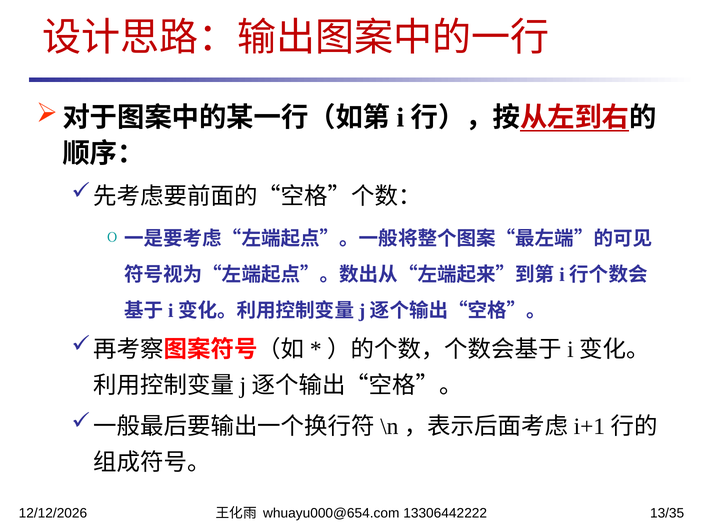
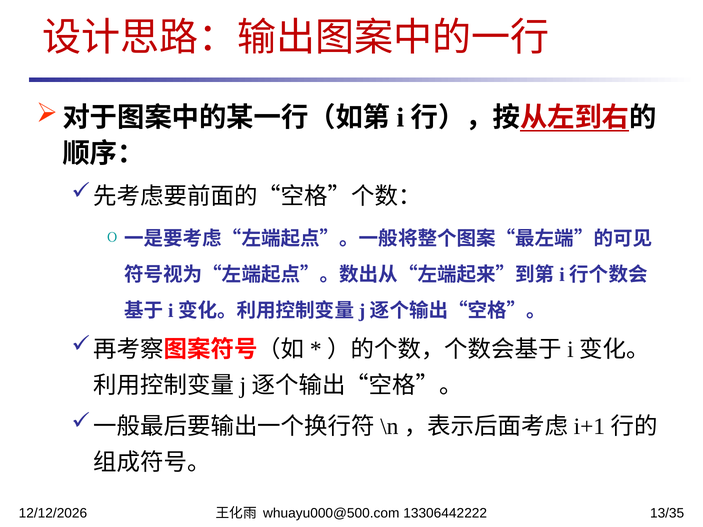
whuayu000@654.com: whuayu000@654.com -> whuayu000@500.com (331, 513)
